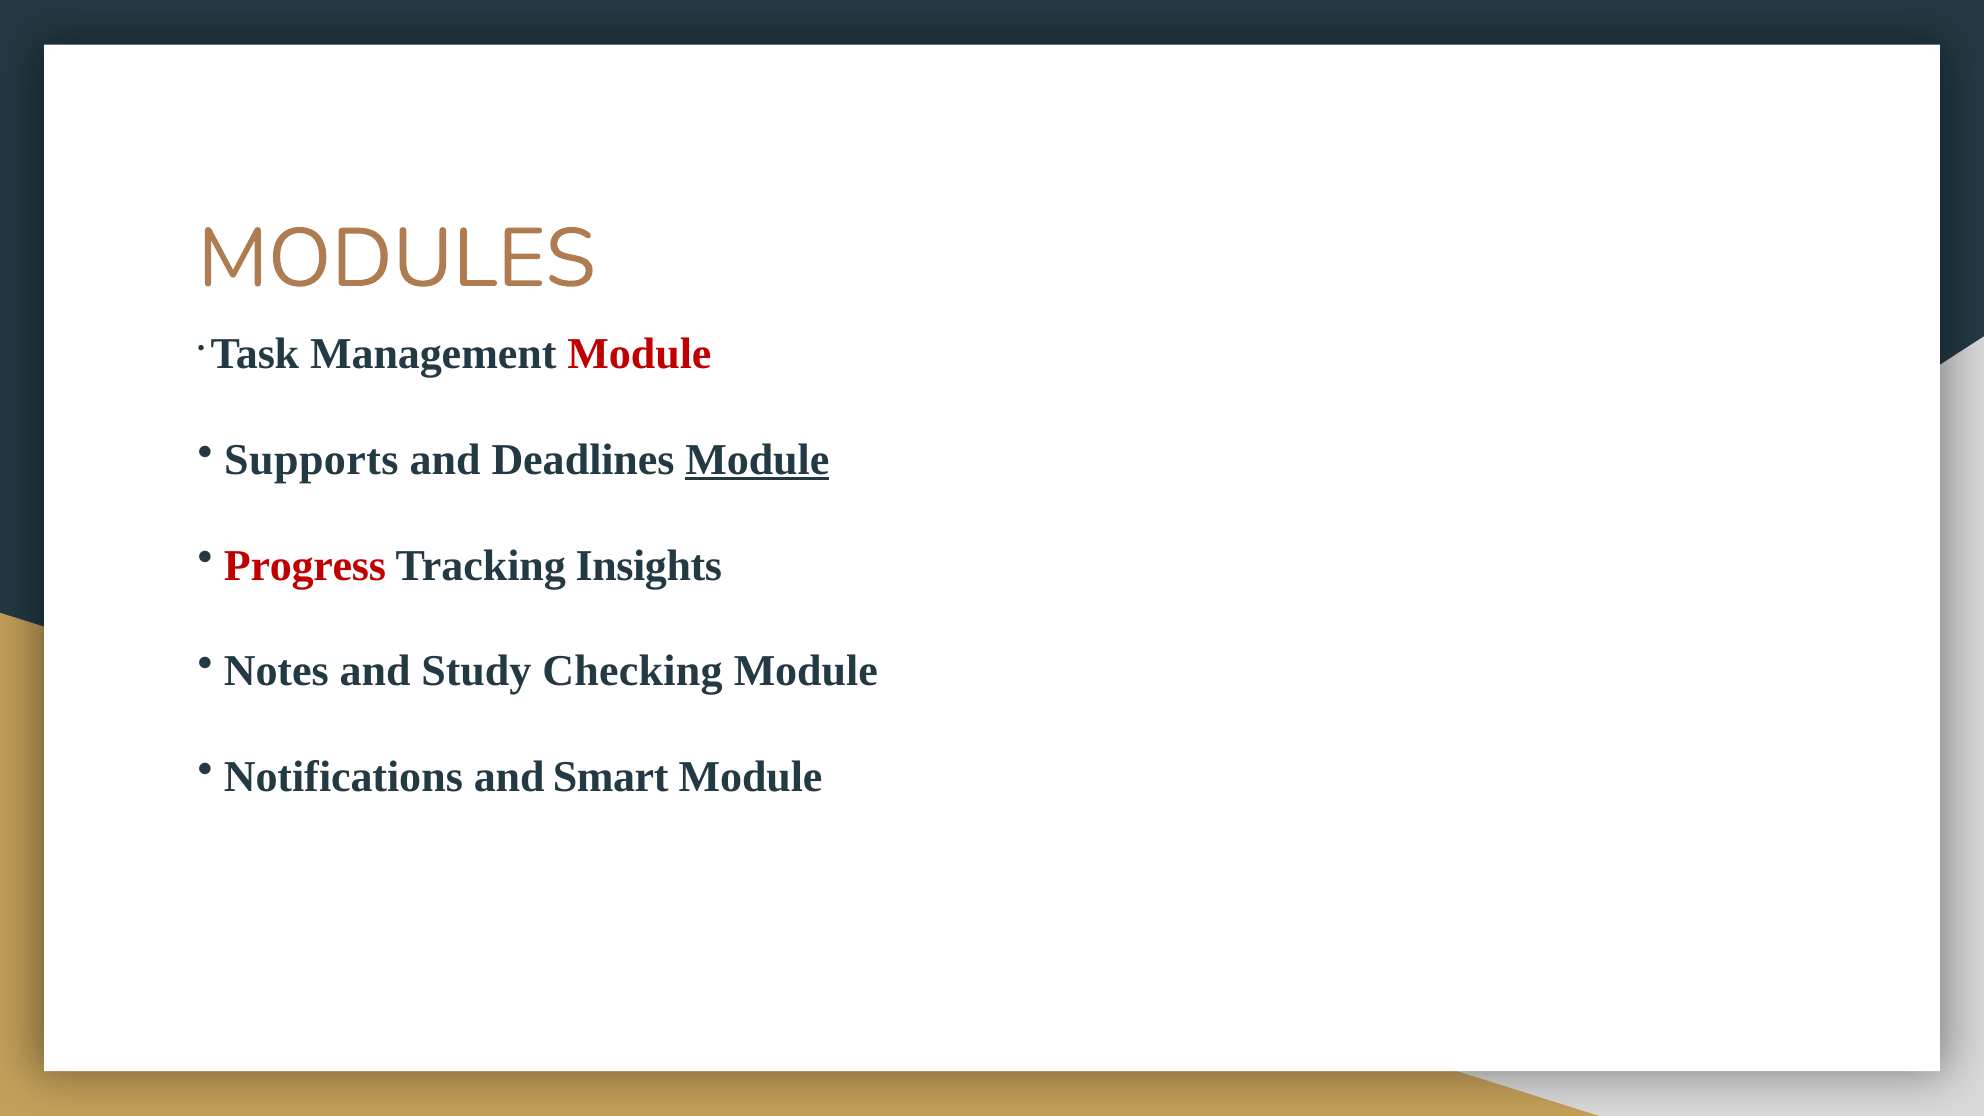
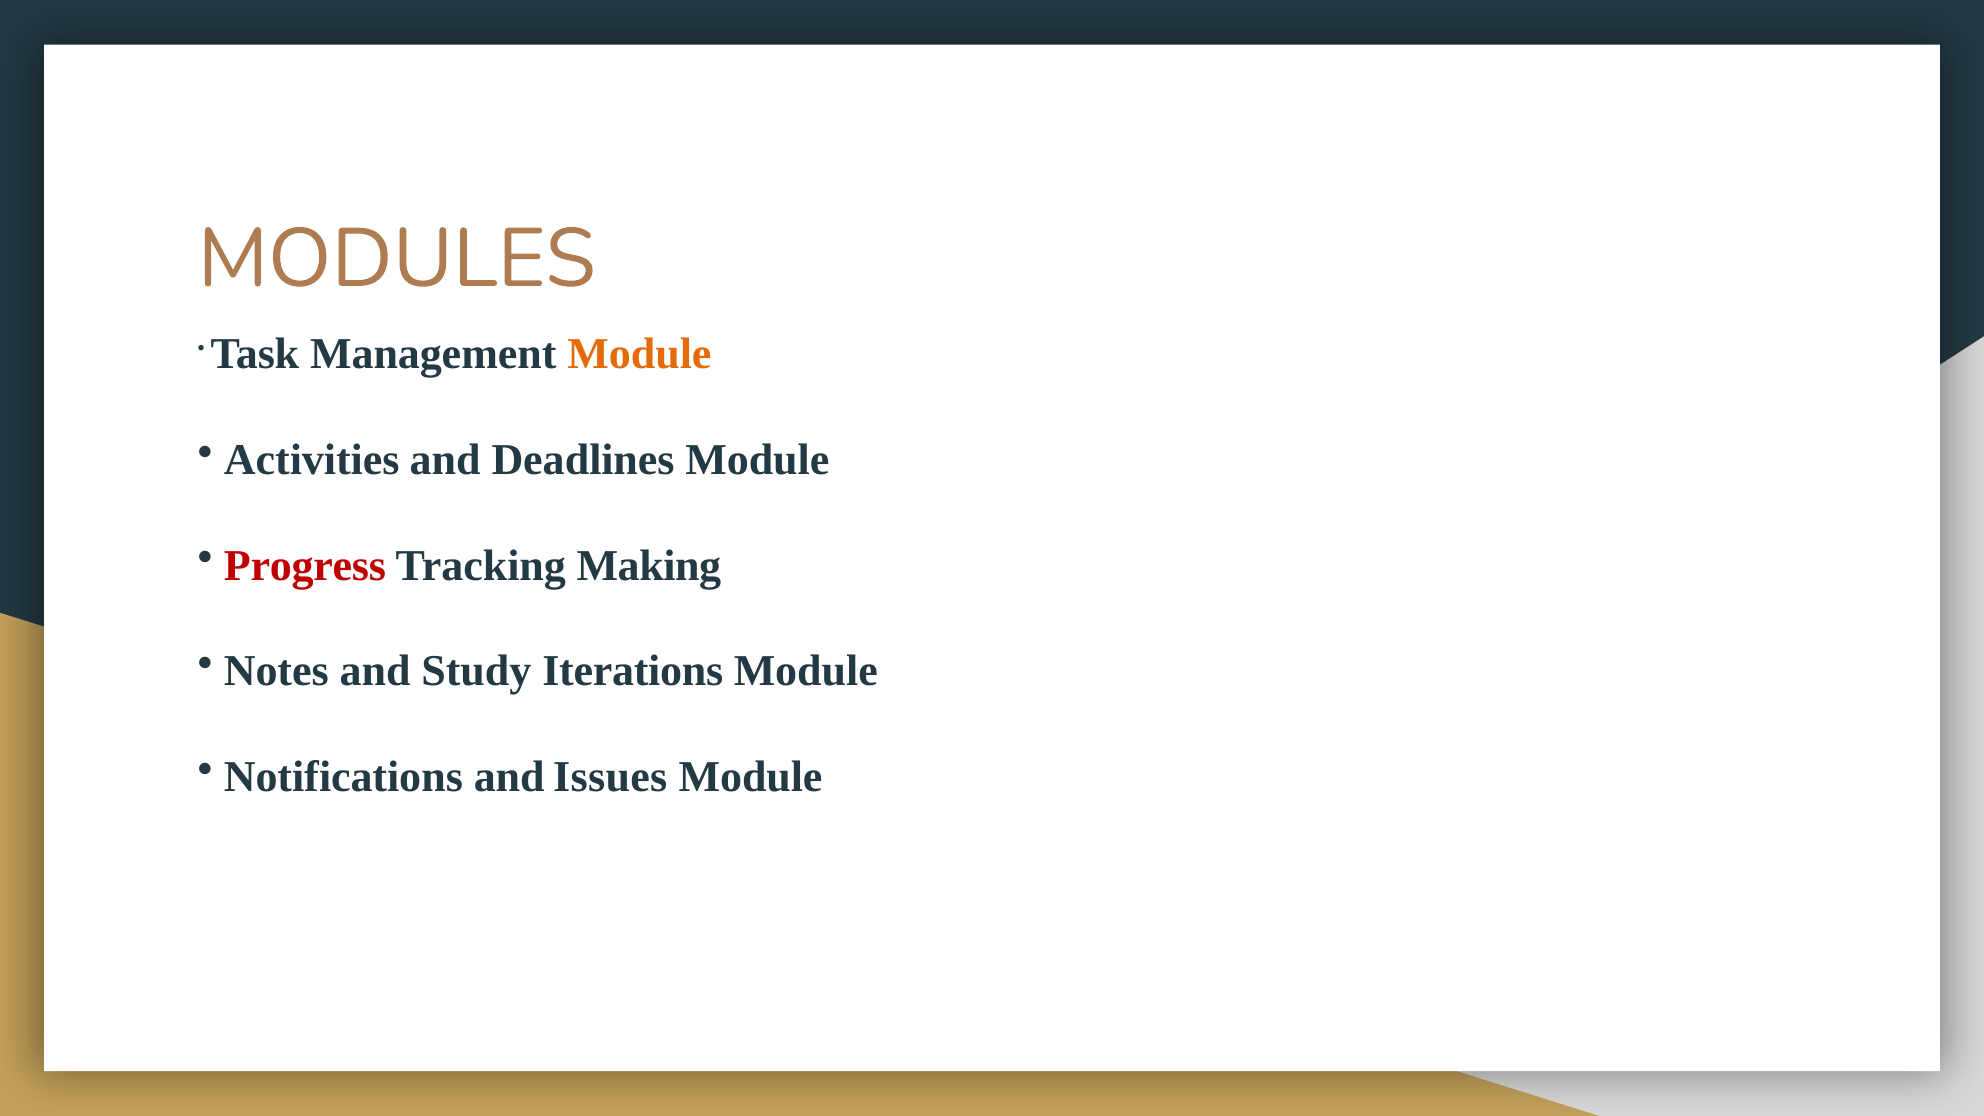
Module colour: red -> orange (639, 354)
Supports: Supports -> Activities (312, 460)
Module underline: present -> none (757, 460)
Tracking Insights: Insights -> Making (649, 566)
Checking: Checking -> Iterations (633, 671)
Smart: Smart -> Issues (610, 777)
